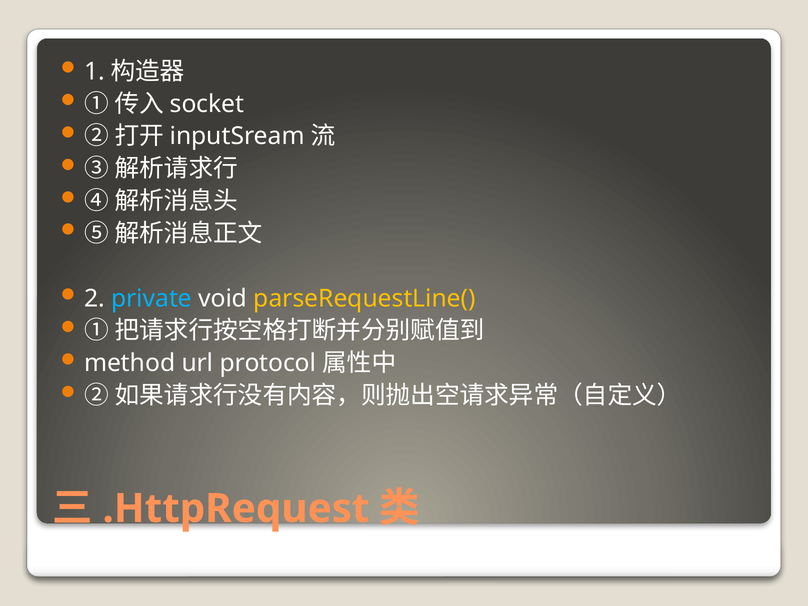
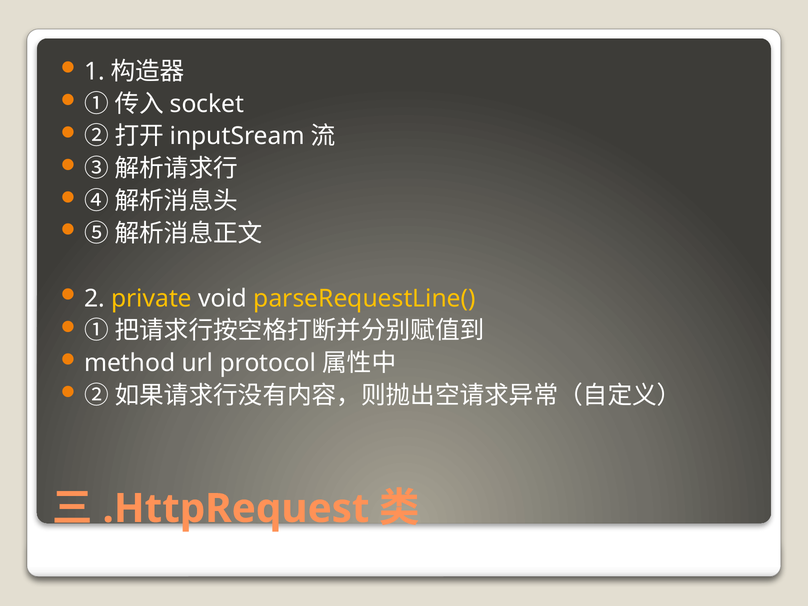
private colour: light blue -> yellow (151, 298)
